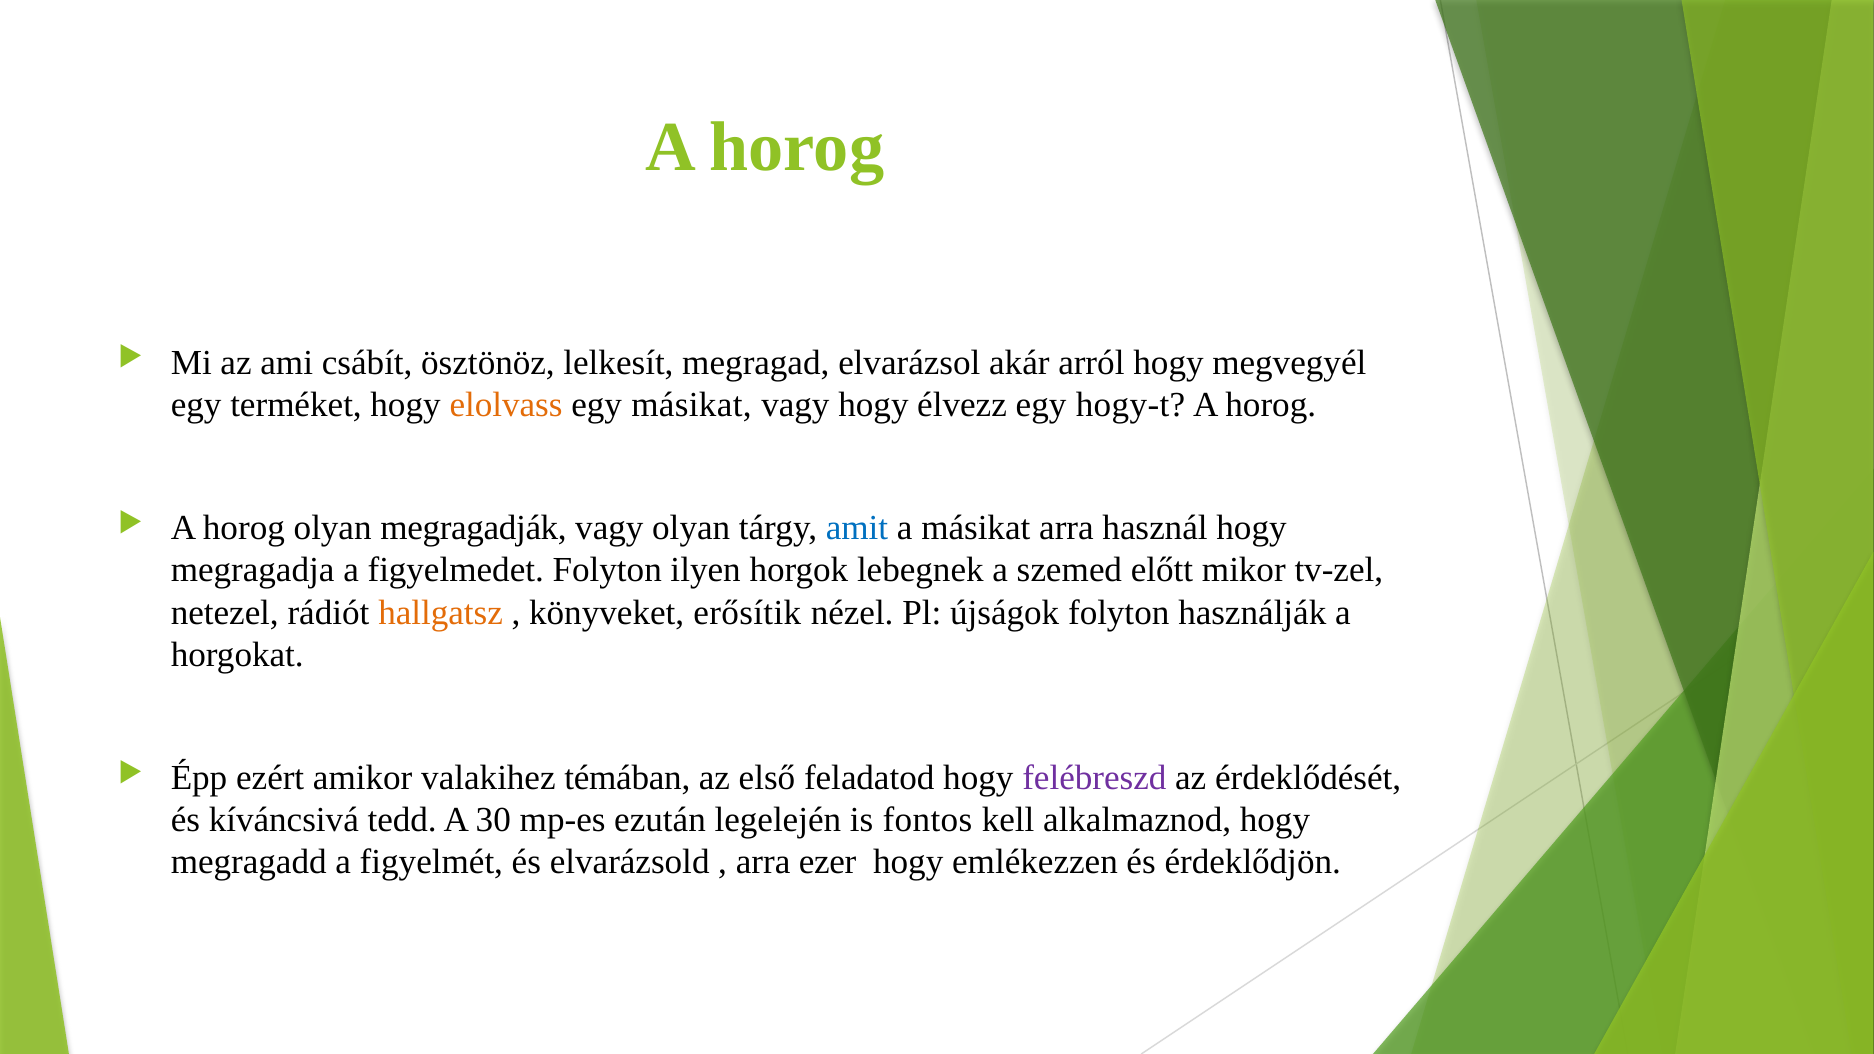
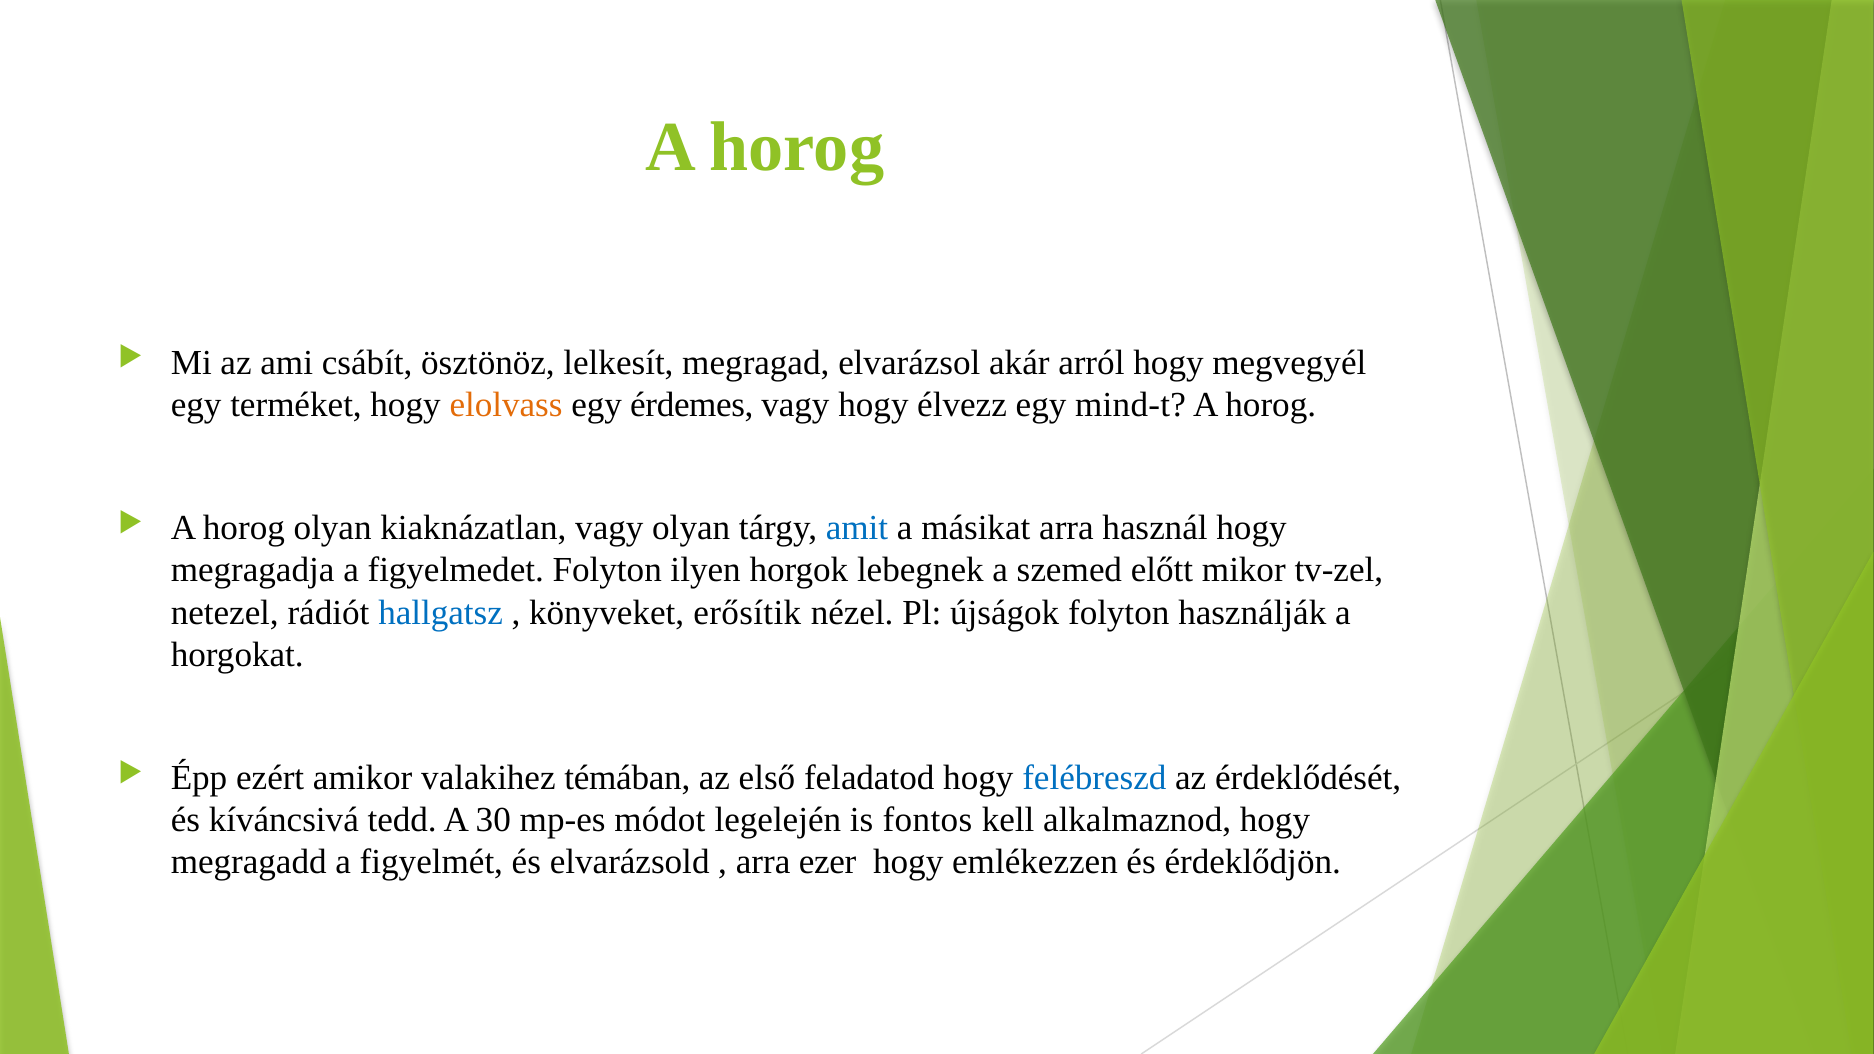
egy másikat: másikat -> érdemes (692, 405)
hogy-t: hogy-t -> mind-t (1131, 405)
megragadják: megragadják -> kiaknázatlan (473, 528)
hallgatsz colour: orange -> blue (441, 613)
felébreszd colour: purple -> blue (1094, 778)
ezután: ezután -> módot (660, 820)
